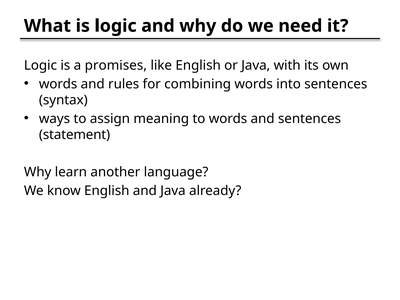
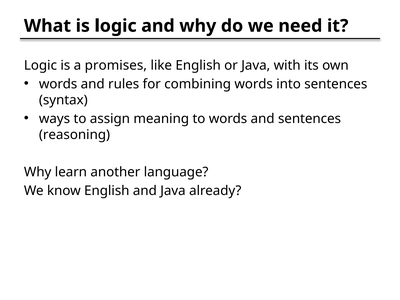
statement: statement -> reasoning (74, 135)
